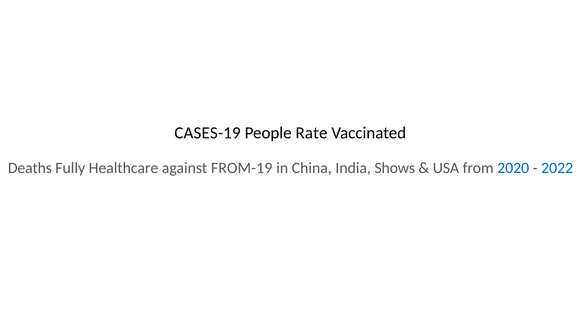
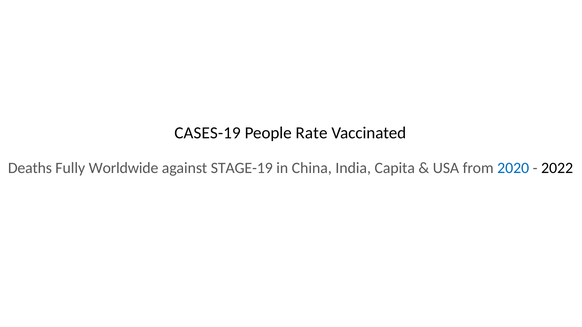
Healthcare: Healthcare -> Worldwide (124, 168)
FROM-19: FROM-19 -> STAGE-19 (242, 168)
Shows: Shows -> Capita (395, 168)
2022 colour: blue -> black (557, 168)
